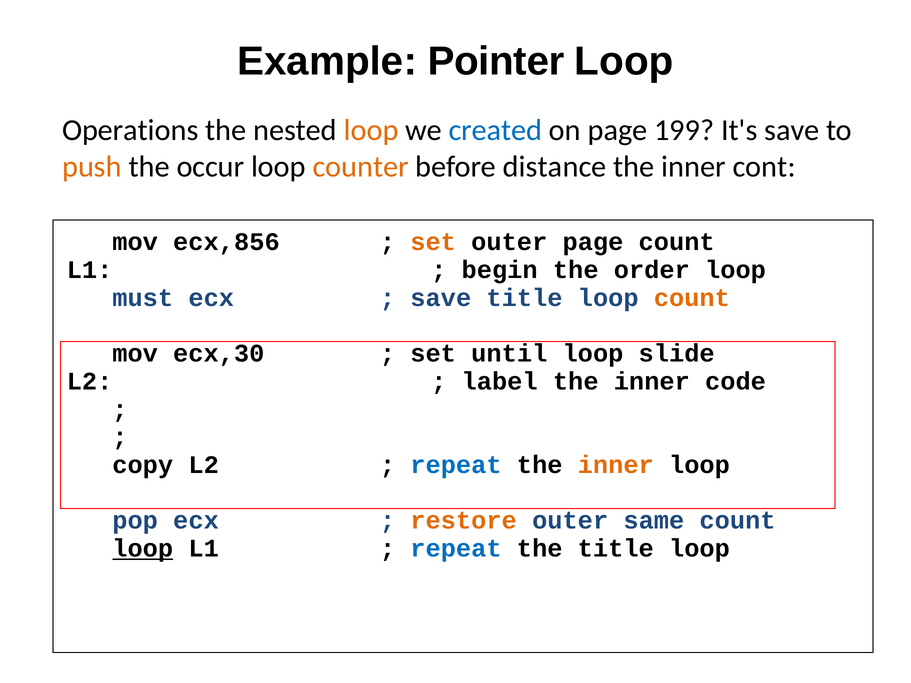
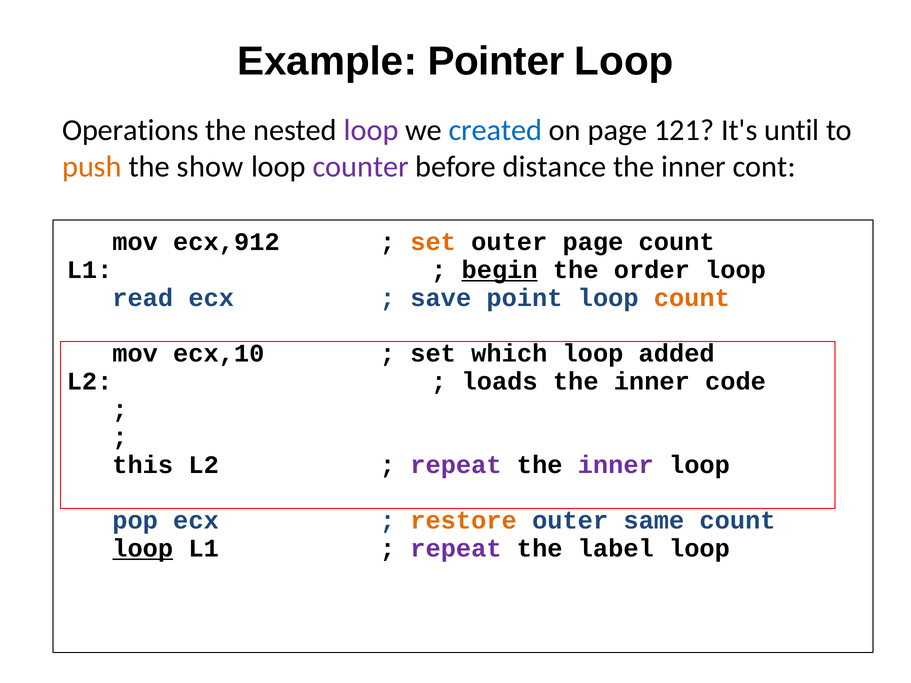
loop colour: orange -> purple (371, 130)
199: 199 -> 121 (684, 130)
It's save: save -> until (792, 130)
occur: occur -> show (210, 167)
counter colour: orange -> purple (361, 167)
ecx,856: ecx,856 -> ecx,912 (226, 242)
begin underline: none -> present (500, 270)
must: must -> read (143, 298)
save title: title -> point (524, 298)
ecx,30: ecx,30 -> ecx,10 (219, 354)
until: until -> which (509, 354)
slide: slide -> added (677, 354)
label: label -> loads (500, 381)
copy: copy -> this (143, 465)
repeat colour: blue -> purple (456, 465)
inner colour: orange -> purple (616, 465)
repeat colour: blue -> purple (456, 549)
the title: title -> label (616, 549)
